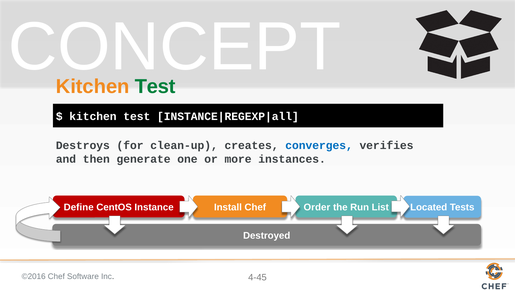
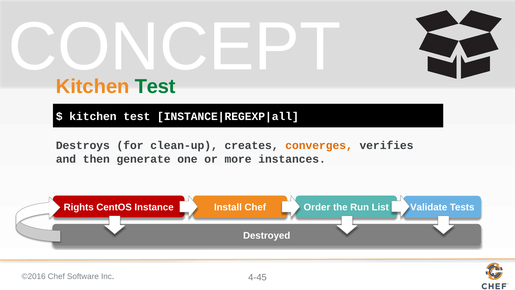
converges colour: blue -> orange (319, 145)
Define: Define -> Rights (79, 207)
Located: Located -> Validate (429, 207)
